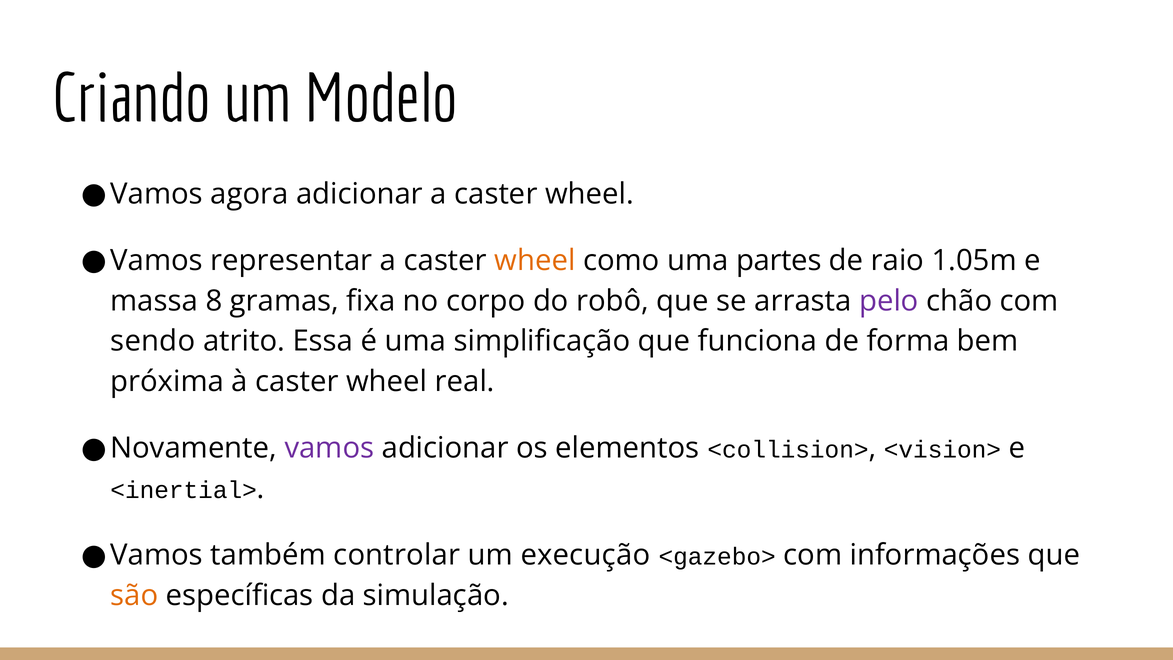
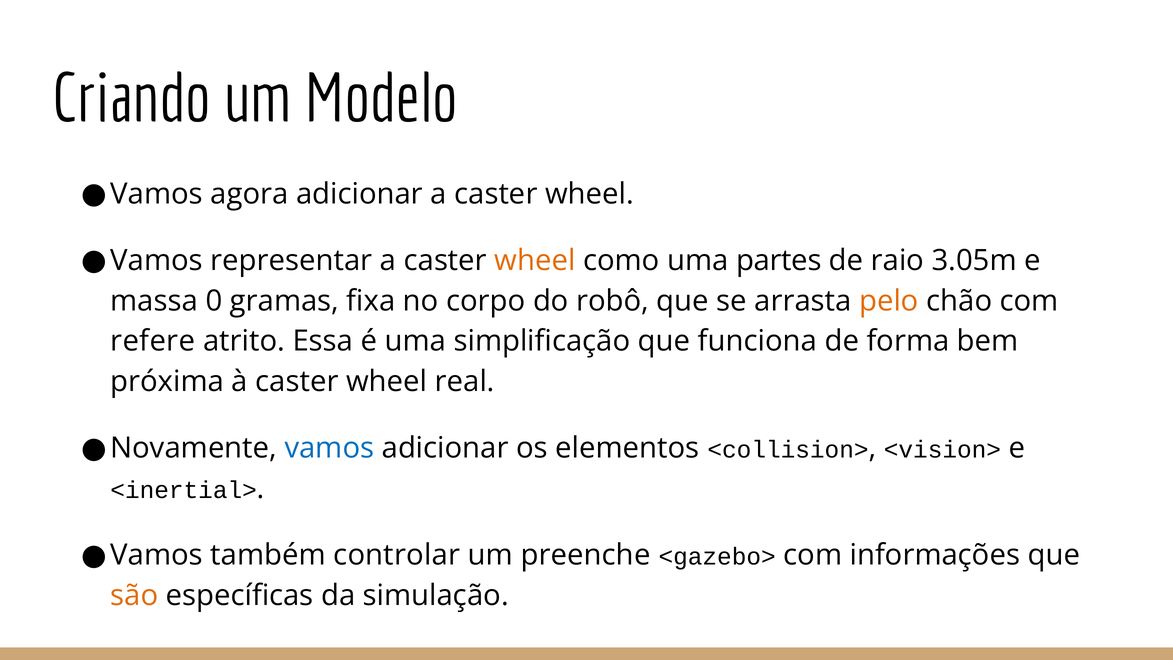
1.05m: 1.05m -> 3.05m (974, 260)
8: 8 -> 0 (214, 301)
pelo colour: purple -> orange (889, 301)
sendo: sendo -> refere (153, 341)
vamos colour: purple -> blue (329, 448)
execução: execução -> preenche (586, 555)
